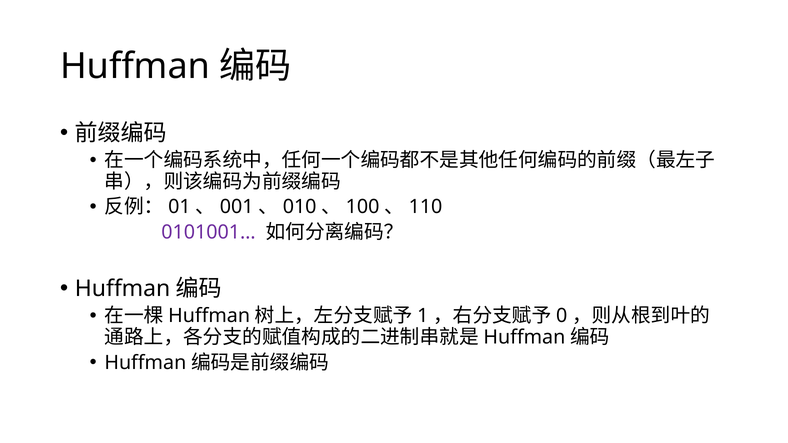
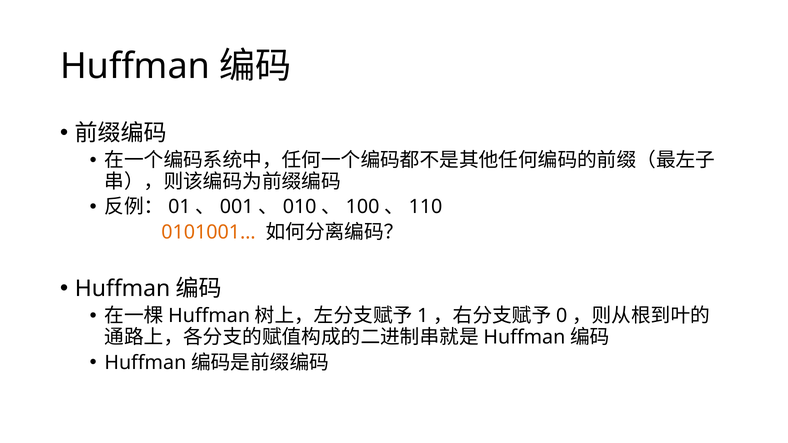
0101001… colour: purple -> orange (209, 232)
